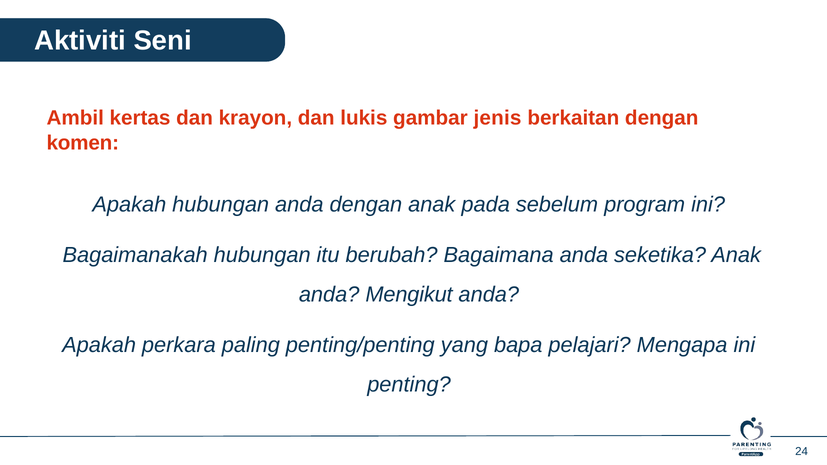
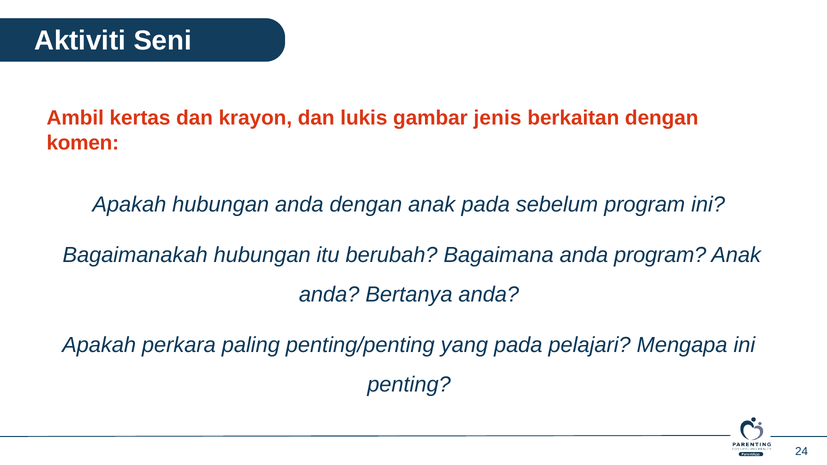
anda seketika: seketika -> program (660, 255)
Mengikut: Mengikut -> Bertanya (409, 295)
yang bapa: bapa -> pada (518, 345)
